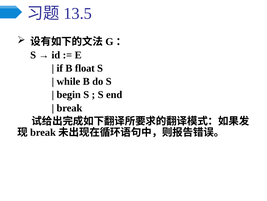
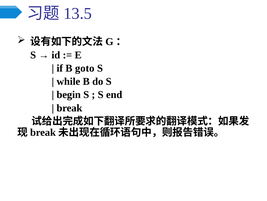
float: float -> goto (85, 68)
